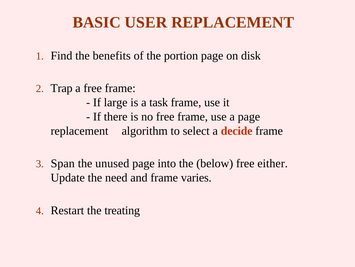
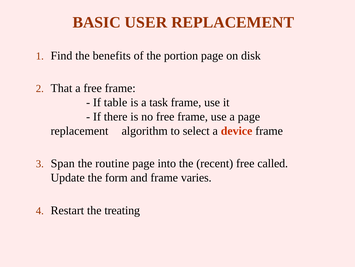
Trap: Trap -> That (61, 88)
large: large -> table (116, 102)
decide: decide -> device (237, 131)
unused: unused -> routine (112, 163)
below: below -> recent (215, 163)
either: either -> called (273, 163)
need: need -> form (116, 177)
